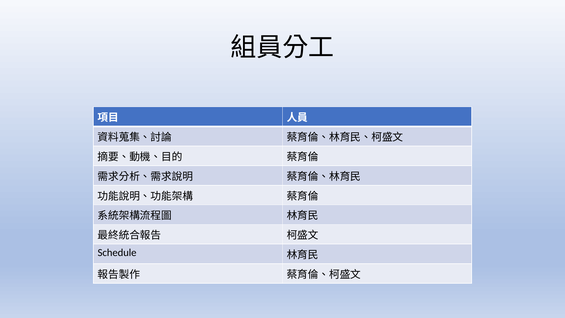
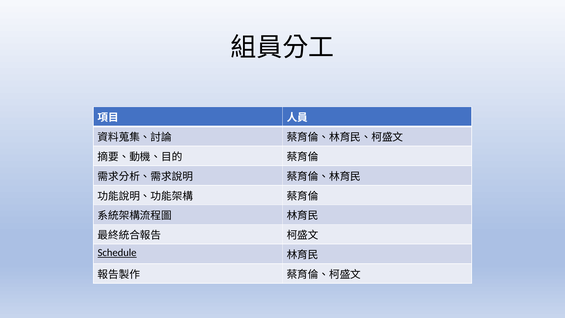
Schedule underline: none -> present (117, 253)
